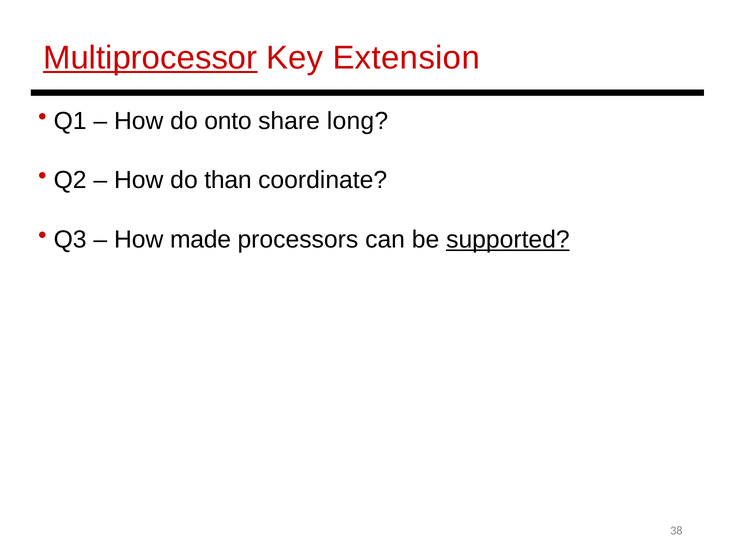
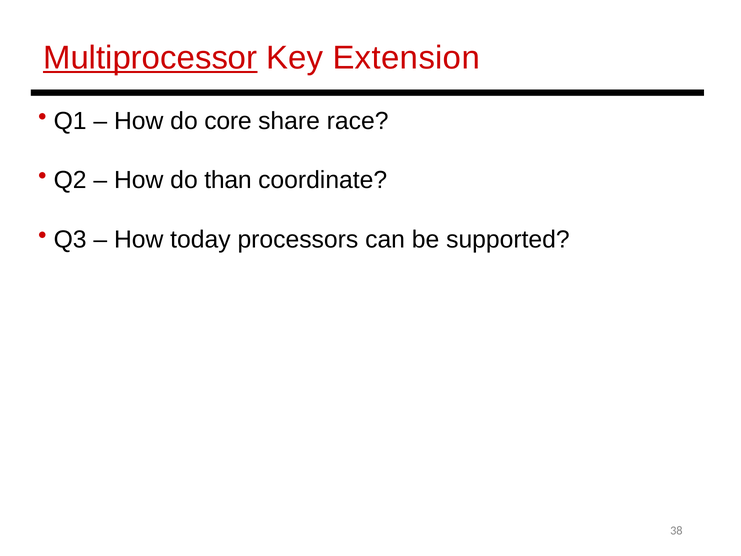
onto: onto -> core (228, 121)
long: long -> race (358, 121)
made: made -> today (200, 240)
supported underline: present -> none (508, 240)
